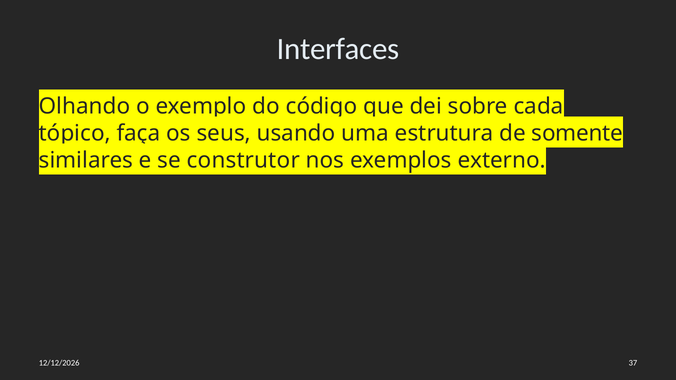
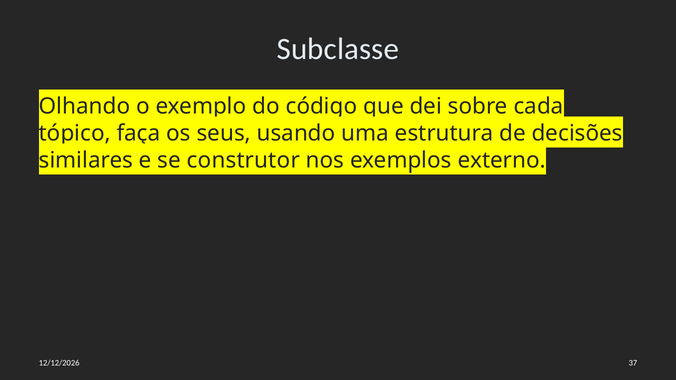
Interfaces: Interfaces -> Subclasse (338, 49)
somente: somente -> decisões (577, 133)
